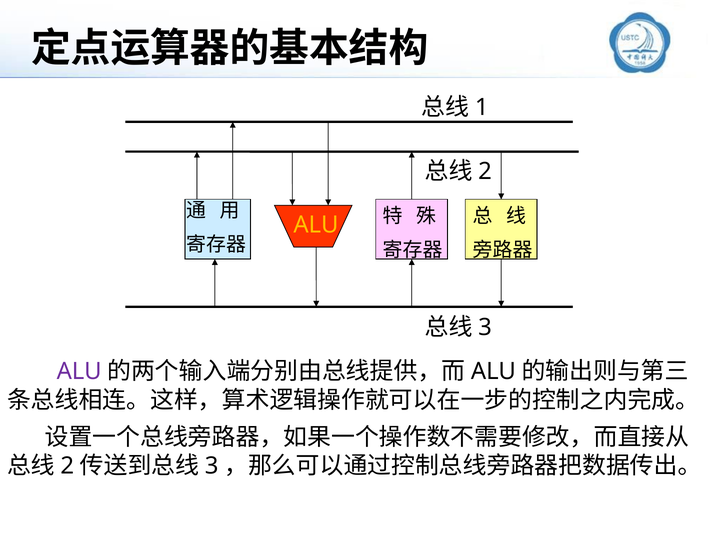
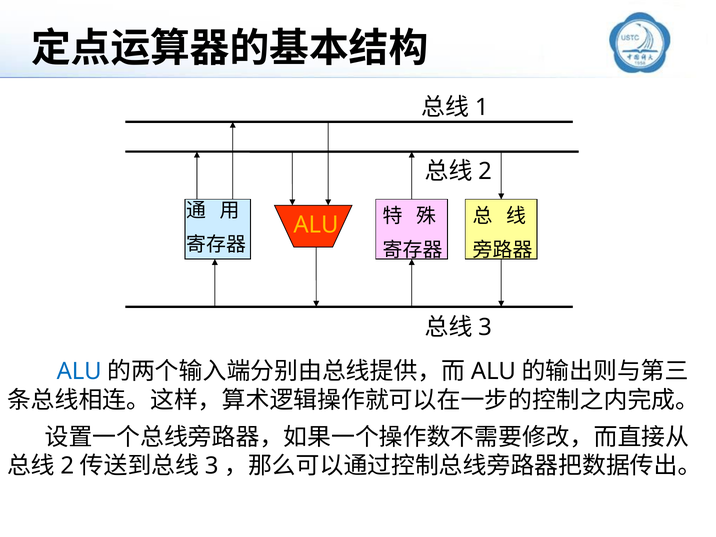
ALU colour: purple -> blue (79, 372)
